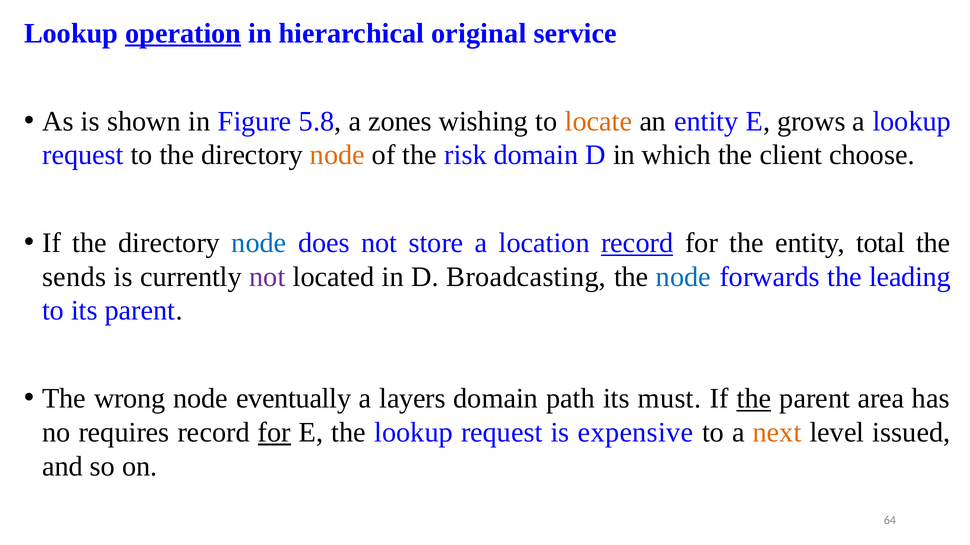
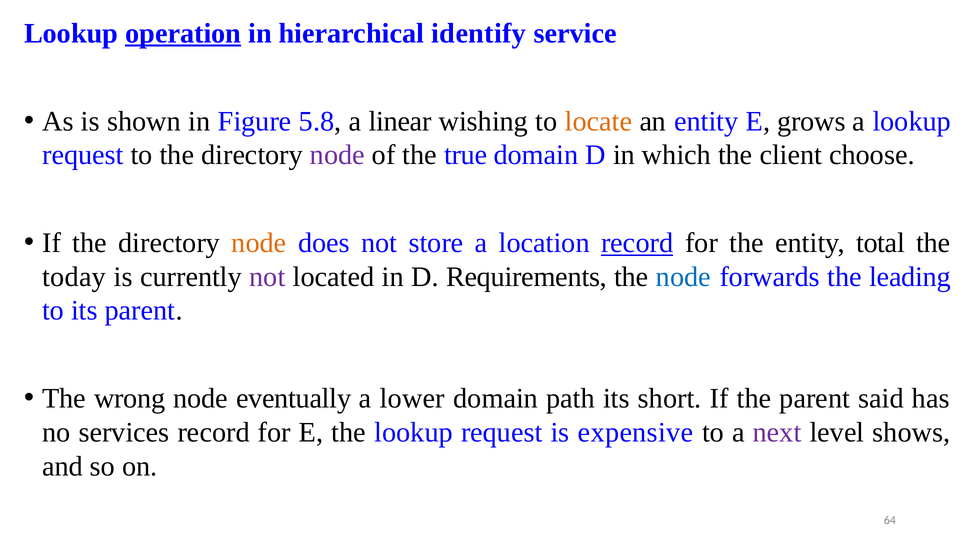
original: original -> identify (479, 33)
zones: zones -> linear (400, 121)
node colour: orange -> purple (337, 155)
risk: risk -> true (466, 155)
node colour: blue -> orange (259, 243)
sends: sends -> today (74, 277)
Broadcasting: Broadcasting -> Requirements (527, 277)
layers: layers -> lower (412, 399)
must: must -> short (670, 399)
the underline: present -> none (754, 399)
area: area -> said (881, 399)
requires: requires -> services (124, 433)
for underline: present -> none (274, 433)
next colour: orange -> purple (777, 433)
issued: issued -> shows (911, 433)
